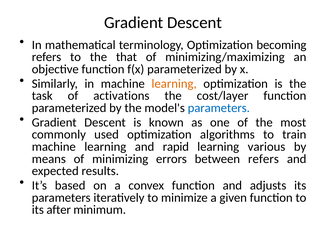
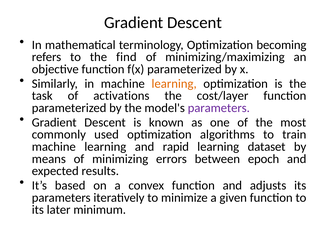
that: that -> find (126, 57)
parameters colour: blue -> purple (219, 108)
various: various -> dataset (267, 147)
between refers: refers -> epoch (264, 159)
after: after -> later (59, 210)
